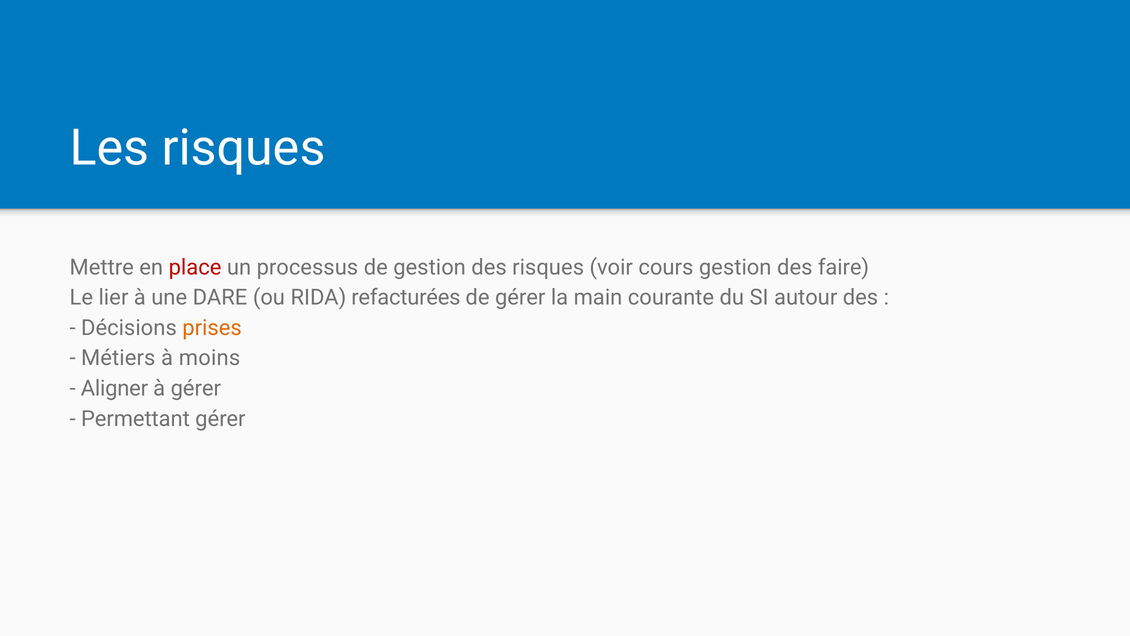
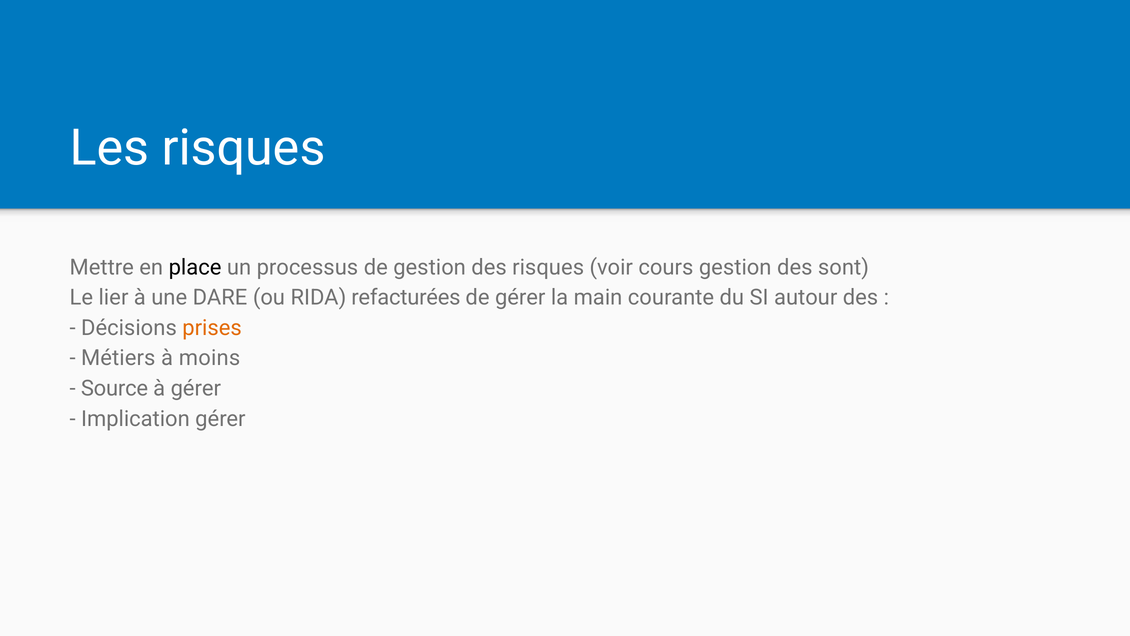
place colour: red -> black (195, 267)
faire: faire -> sont (843, 267)
Aligner: Aligner -> Source (114, 388)
Permettant: Permettant -> Implication (135, 419)
